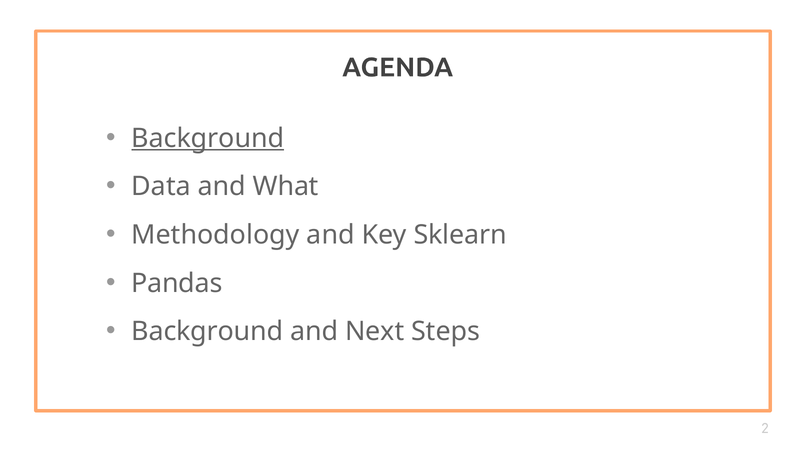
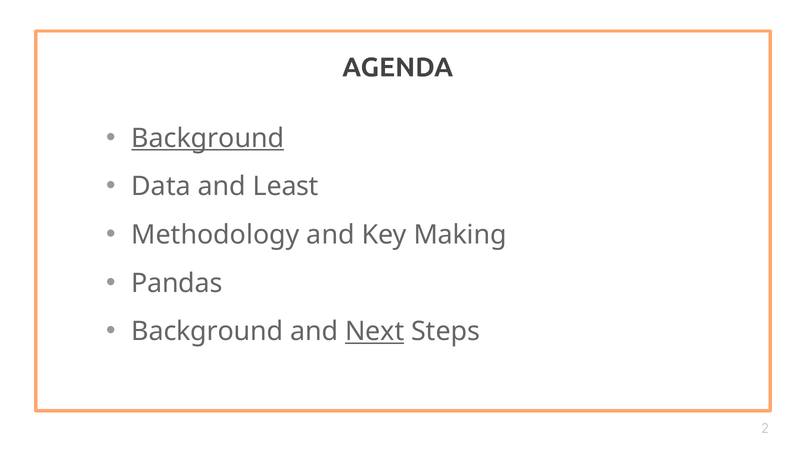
What: What -> Least (286, 187)
Sklearn: Sklearn -> Making (460, 235)
Next underline: none -> present (375, 332)
